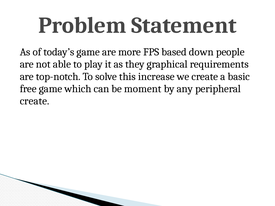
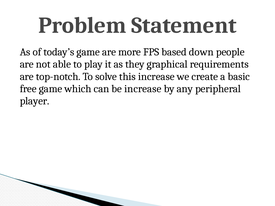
be moment: moment -> increase (143, 89)
create: create -> player (35, 101)
